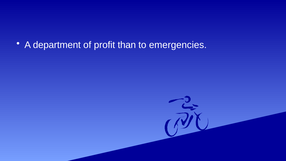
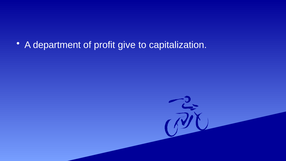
than: than -> give (127, 45)
emergencies: emergencies -> capitalization (178, 45)
